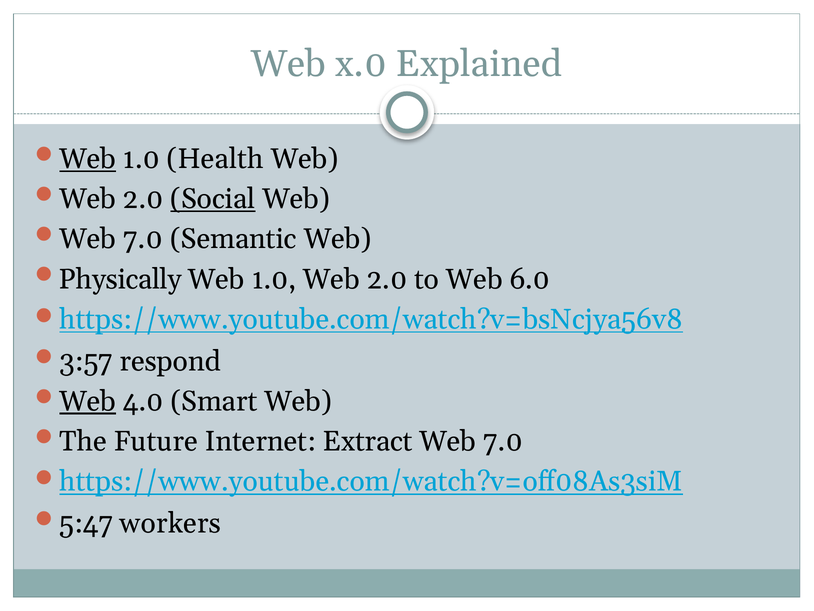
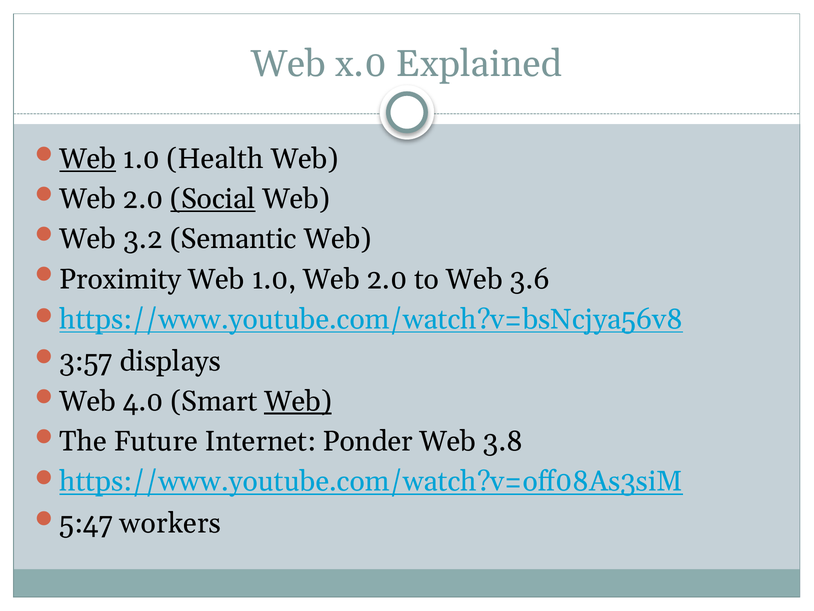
7.0: 7.0 -> 3.2 (143, 239)
Physically: Physically -> Proximity (120, 279)
6.0: 6.0 -> 3.6 (530, 279)
respond: respond -> displays (170, 361)
Web underline: present -> none (88, 401)
Web underline: none -> present (298, 401)
Extract: Extract -> Ponder (368, 441)
7.0: 7.0 -> 3.8 (503, 441)
